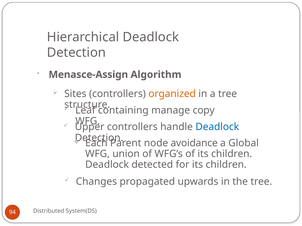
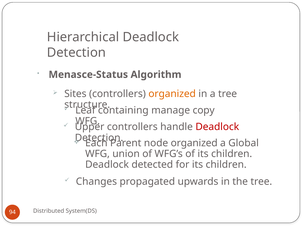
Menasce-Assign: Menasce-Assign -> Menasce-Status (88, 75)
Deadlock colour: blue -> red (217, 127)
node avoidance: avoidance -> organized (194, 143)
